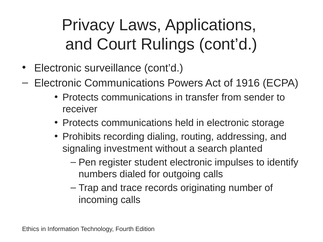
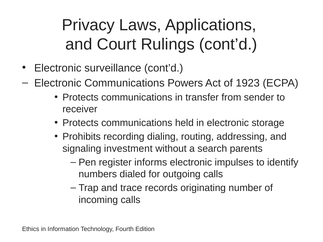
1916: 1916 -> 1923 (248, 83)
planted: planted -> parents (246, 149)
student: student -> informs (151, 163)
